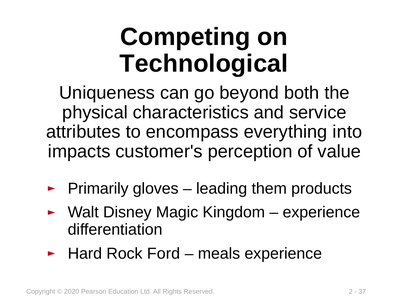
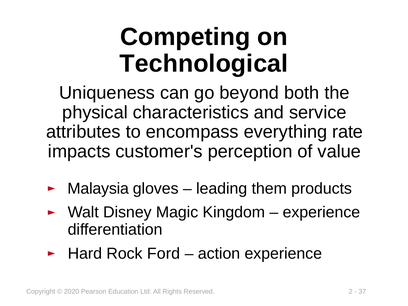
into: into -> rate (348, 132)
Primarily: Primarily -> Malaysia (98, 188)
meals: meals -> action (219, 253)
